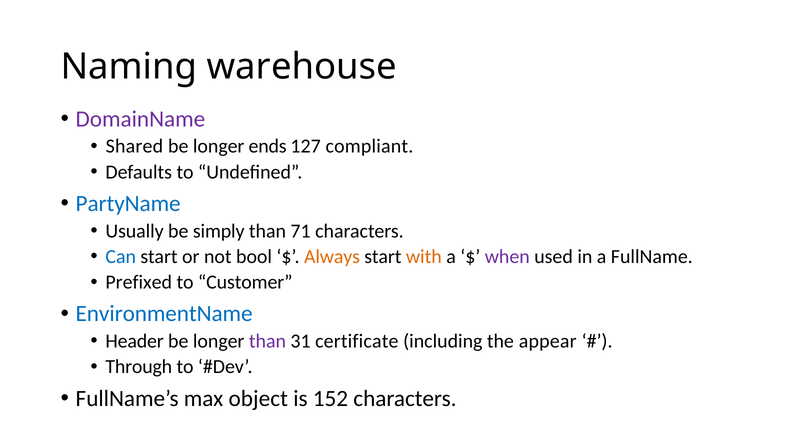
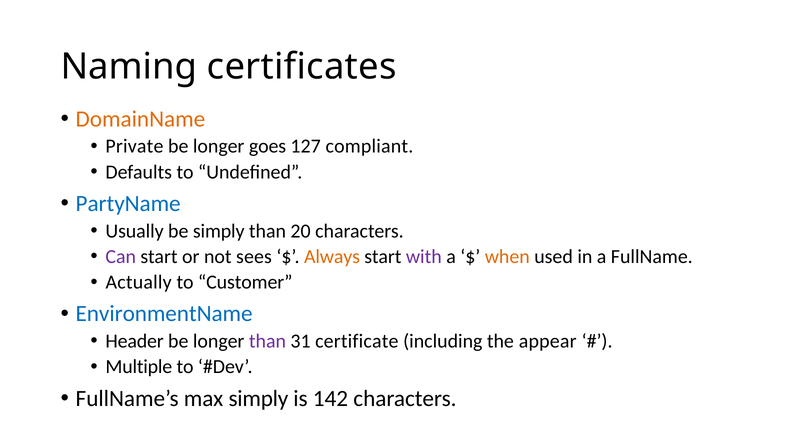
warehouse: warehouse -> certificates (302, 67)
DomainName colour: purple -> orange (140, 119)
Shared: Shared -> Private (134, 146)
ends: ends -> goes (268, 146)
71: 71 -> 20 (301, 231)
Can colour: blue -> purple (121, 256)
bool: bool -> sees (254, 256)
with colour: orange -> purple (424, 256)
when colour: purple -> orange (507, 256)
Prefixed: Prefixed -> Actually (139, 282)
Through: Through -> Multiple (139, 367)
max object: object -> simply (258, 398)
152: 152 -> 142 (330, 398)
